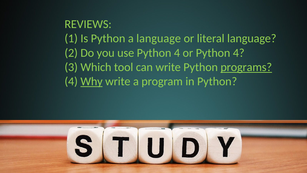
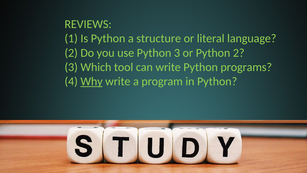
a language: language -> structure (159, 38)
use Python 4: 4 -> 3 (177, 53)
or Python 4: 4 -> 2 (239, 53)
programs underline: present -> none (246, 67)
